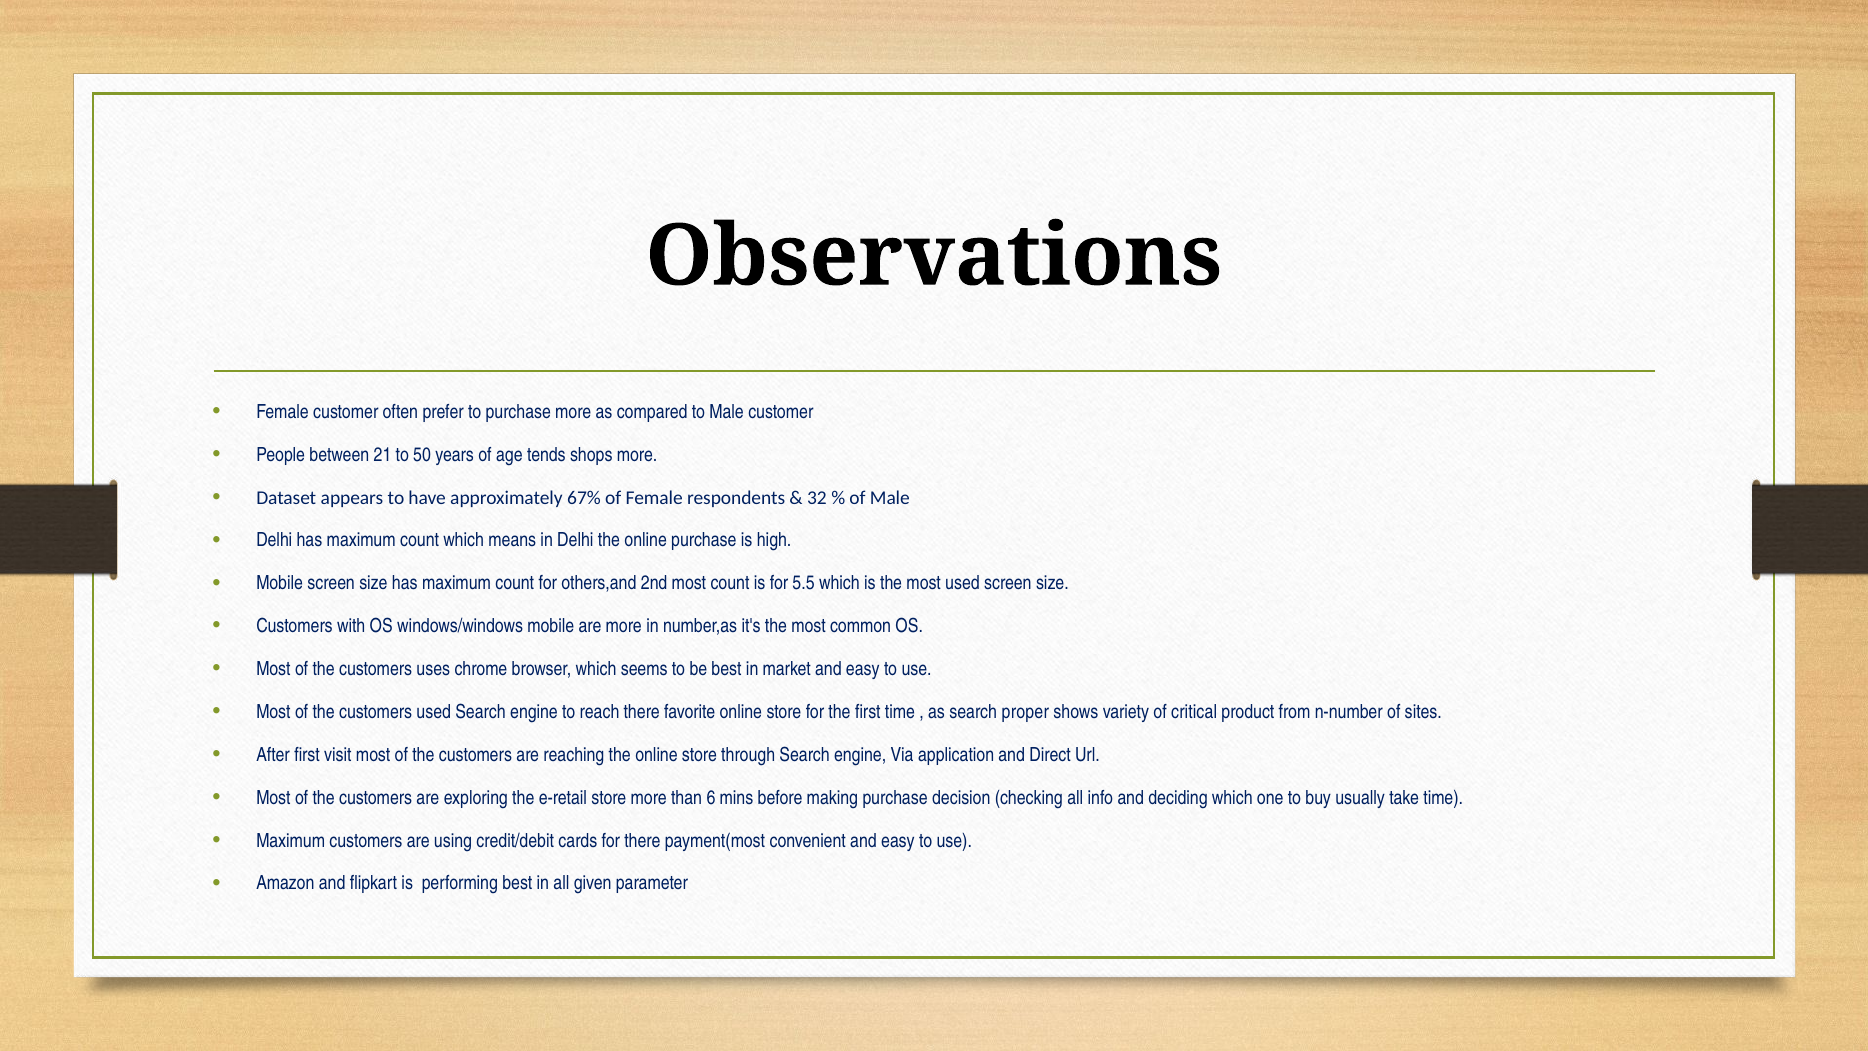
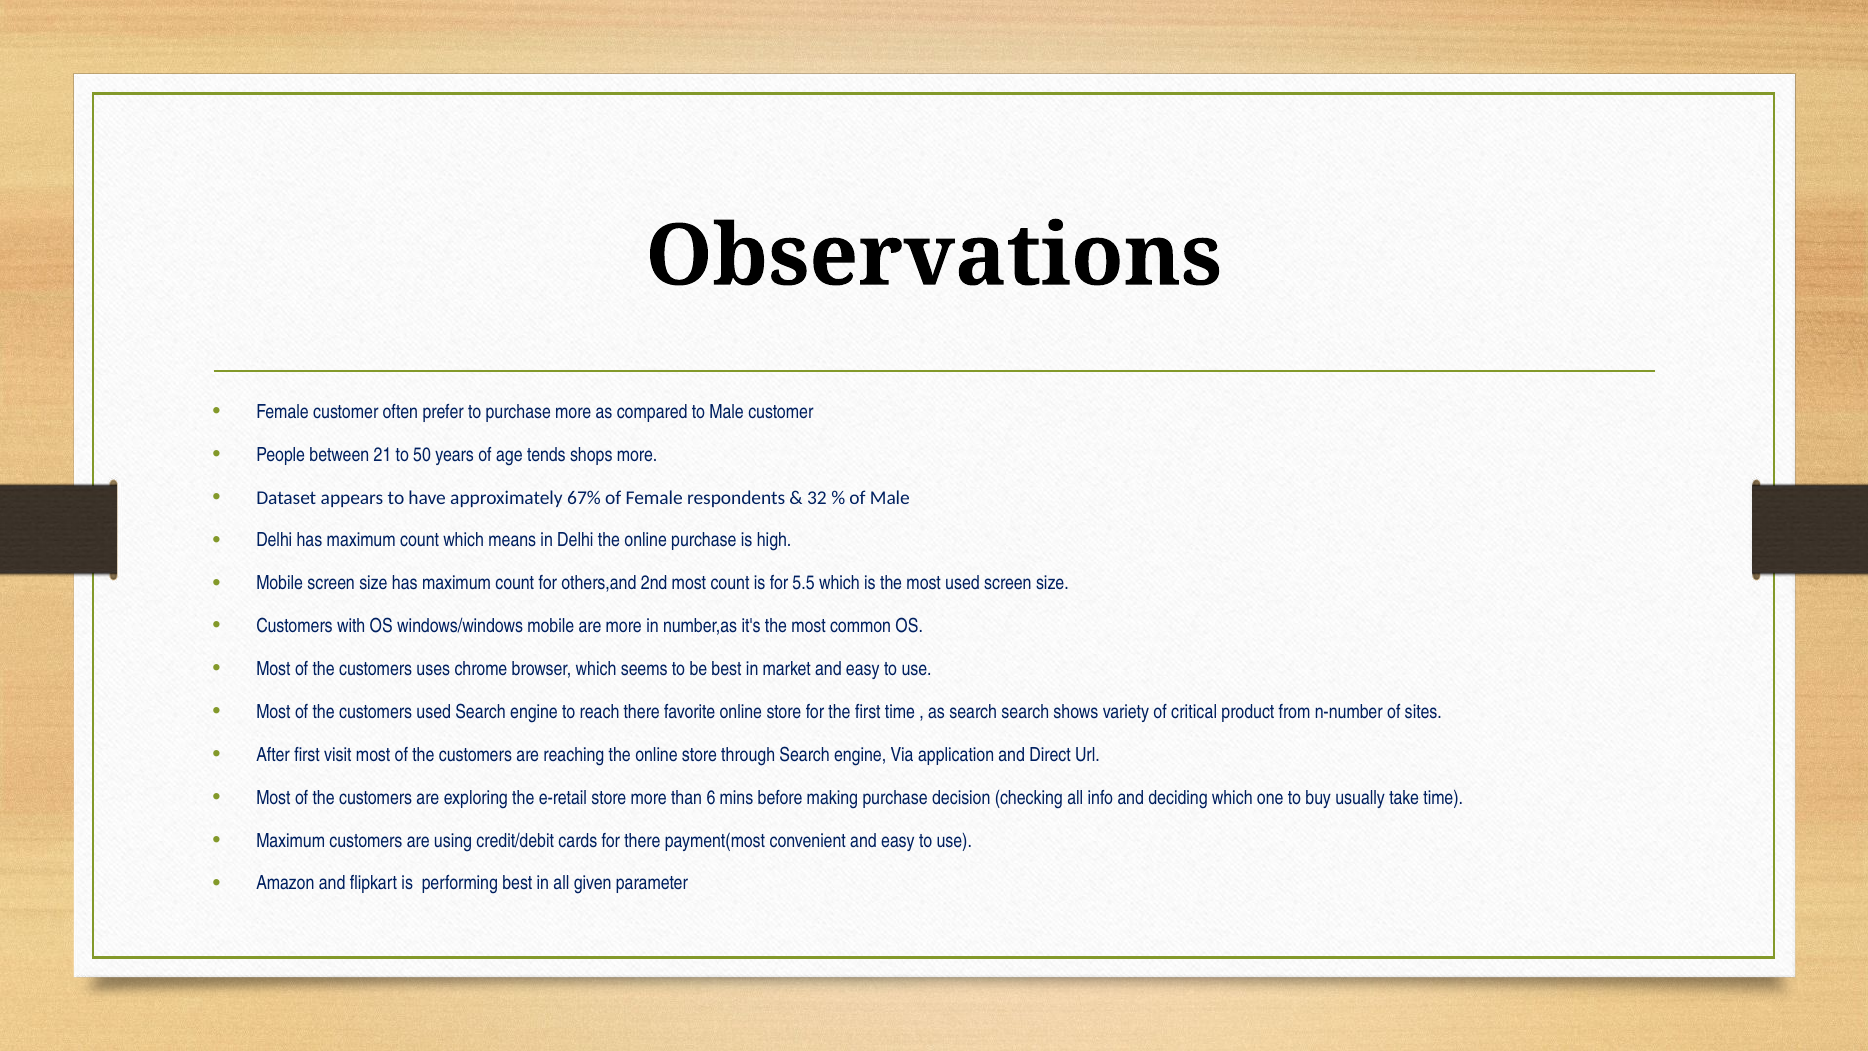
search proper: proper -> search (1025, 712)
